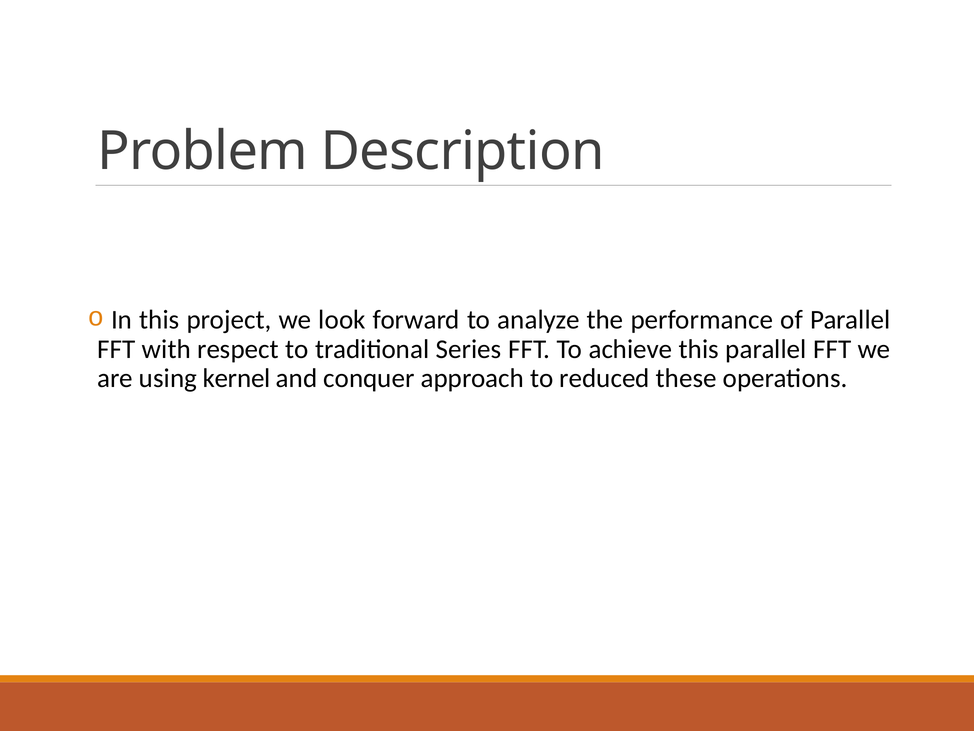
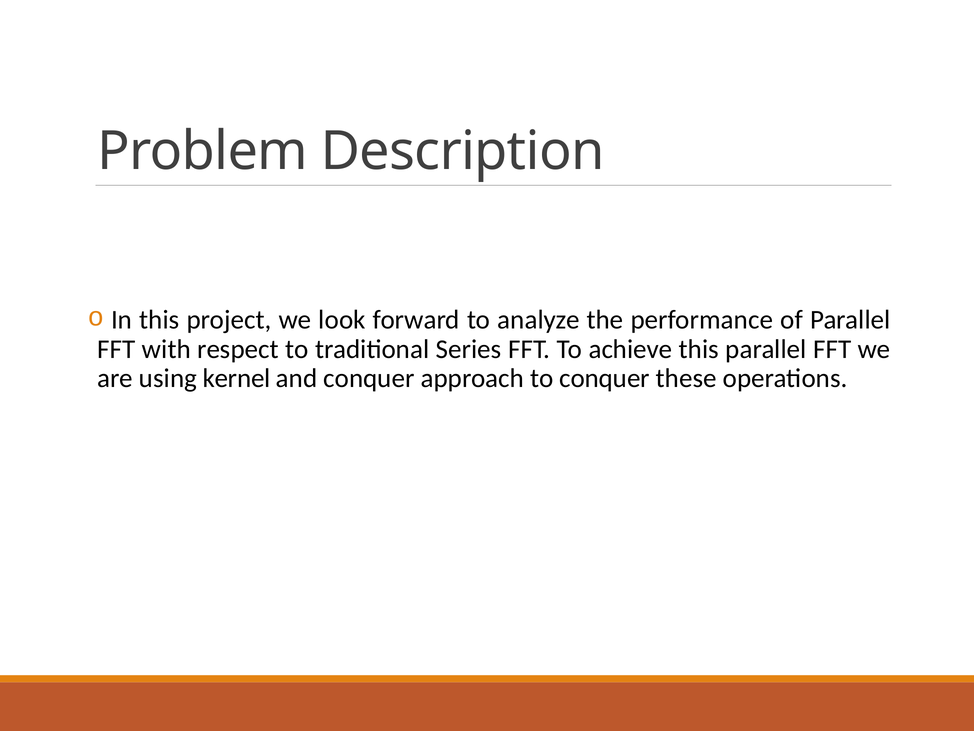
to reduced: reduced -> conquer (605, 378)
